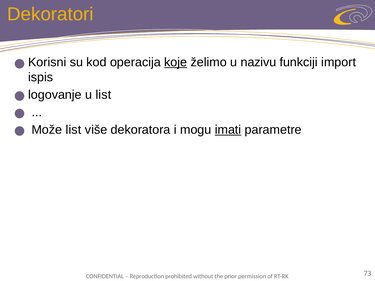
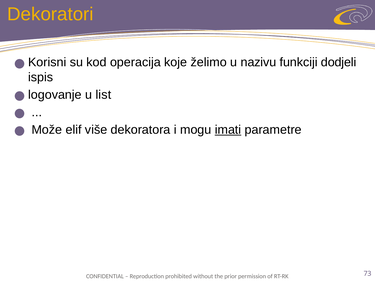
koje underline: present -> none (176, 62)
import: import -> dodjeli (339, 62)
Može list: list -> elif (74, 130)
